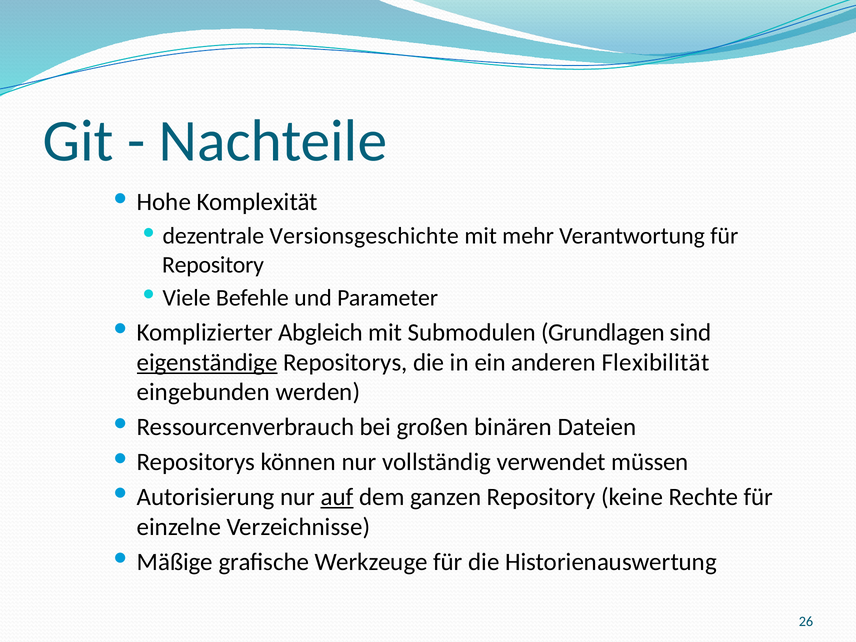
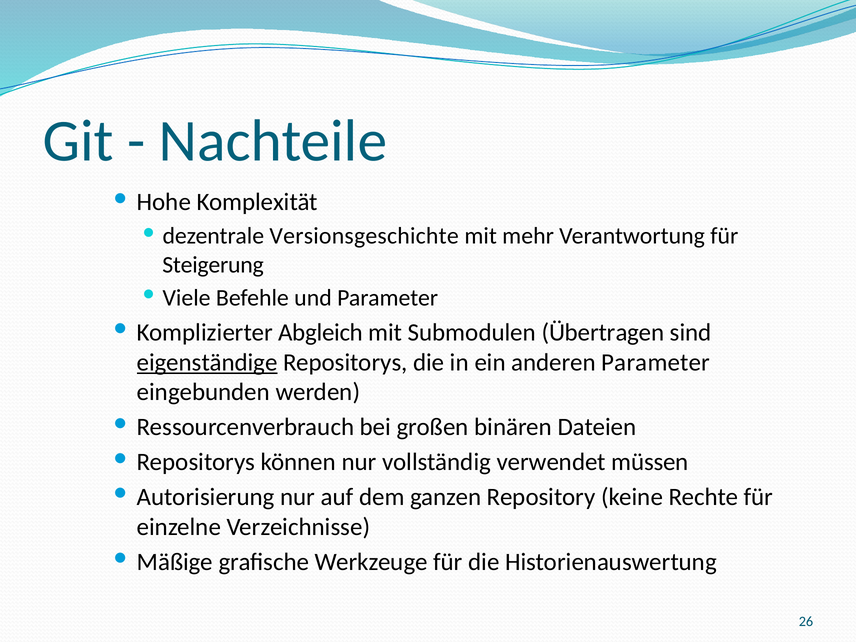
Repository: Repository -> Steigerung (213, 265)
Grundlagen: Grundlagen -> Übertragen (603, 332)
anderen Flexibilität: Flexibilität -> Parameter (656, 362)
auf underline: present -> none (337, 497)
